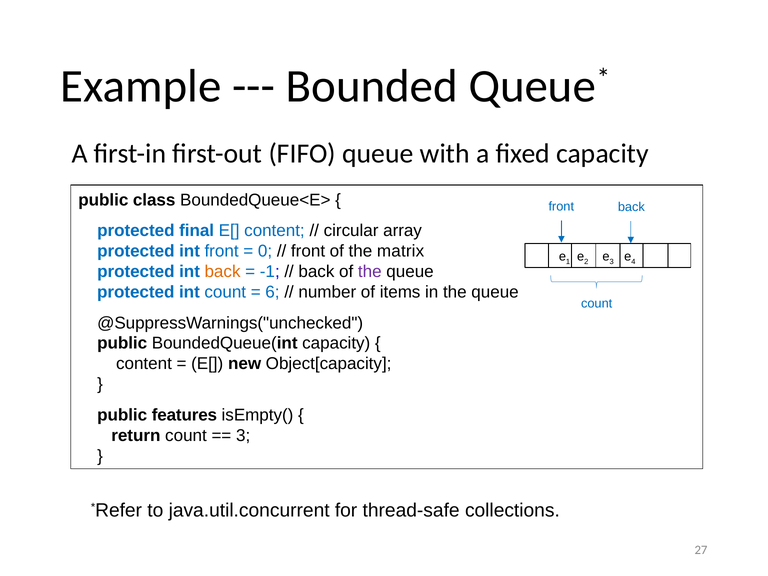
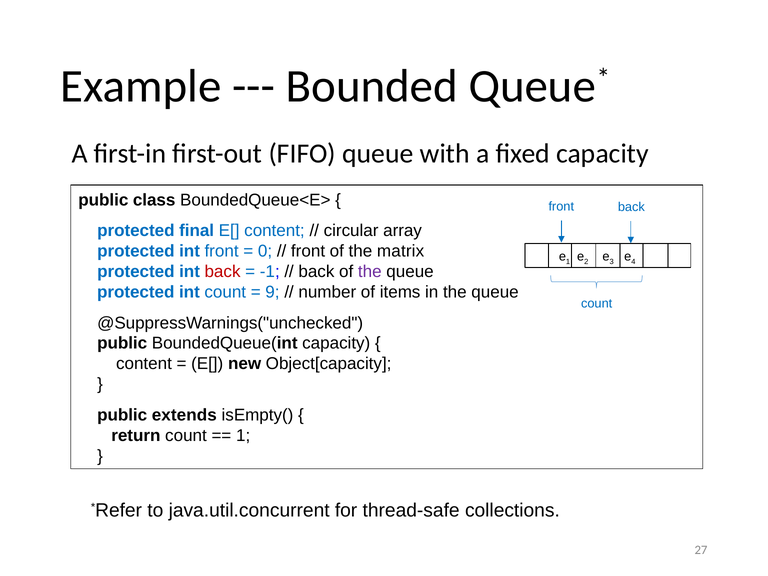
back colour: orange -> red (223, 272)
6: 6 -> 9 (272, 292)
features: features -> extends (184, 415)
3: 3 -> 1 (243, 435)
